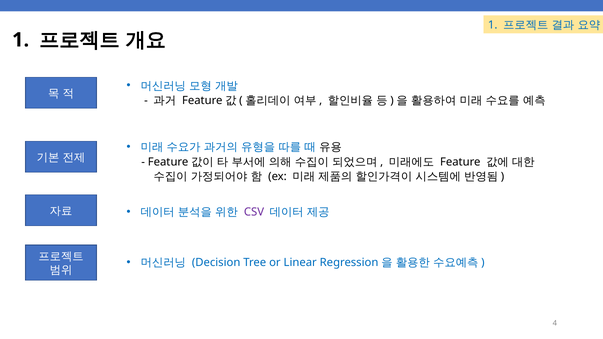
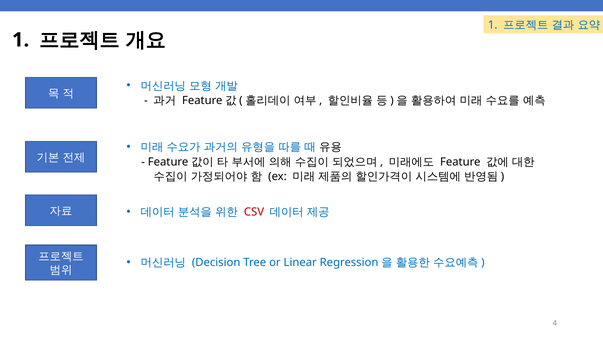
CSV colour: purple -> red (254, 212)
